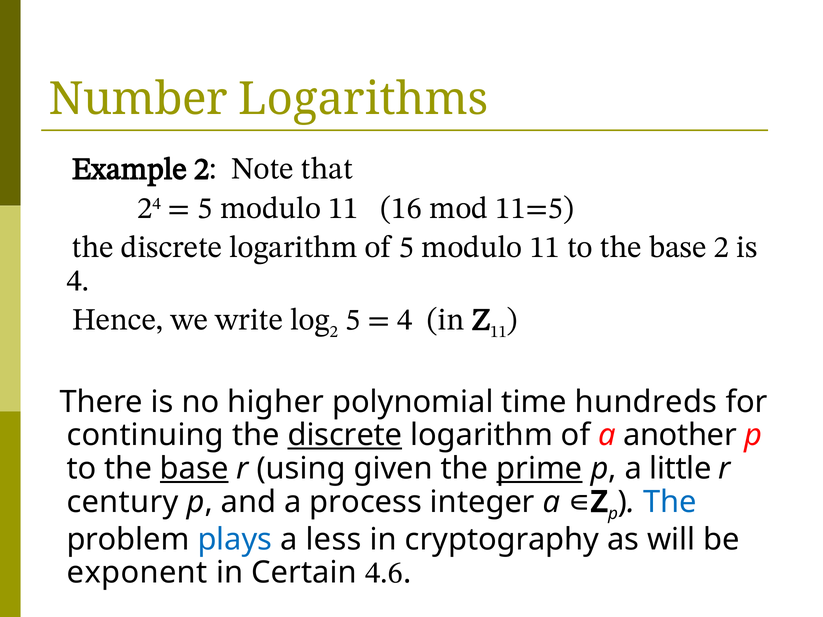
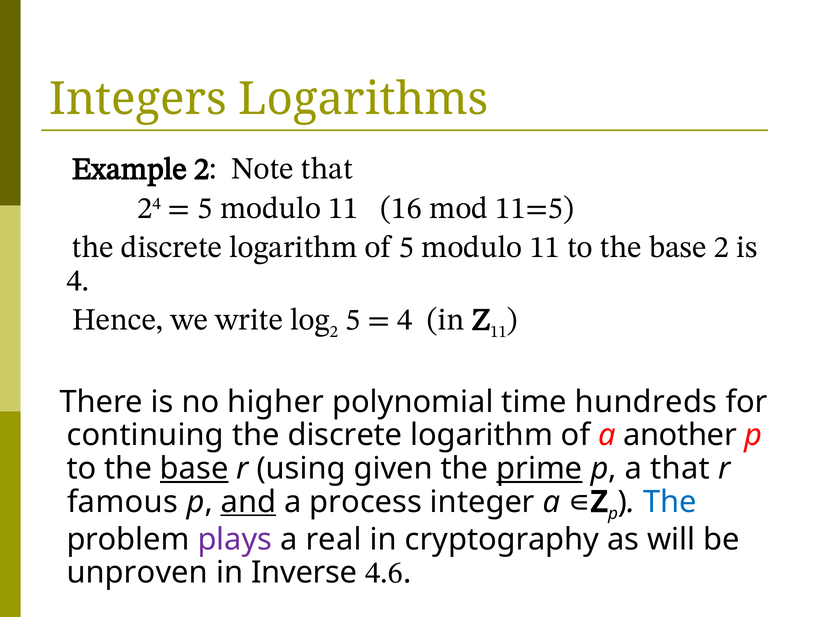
Number: Number -> Integers (138, 99)
discrete underline: present -> none (345, 435)
a little: little -> that (680, 469)
century: century -> famous (122, 502)
and underline: none -> present (248, 502)
plays colour: blue -> purple (235, 540)
less: less -> real (334, 540)
exponent: exponent -> unproven (137, 573)
Certain: Certain -> Inverse (304, 573)
